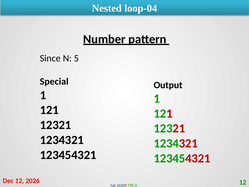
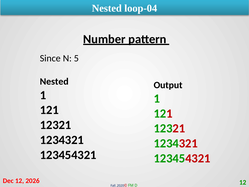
Special: Special -> Nested (54, 81)
